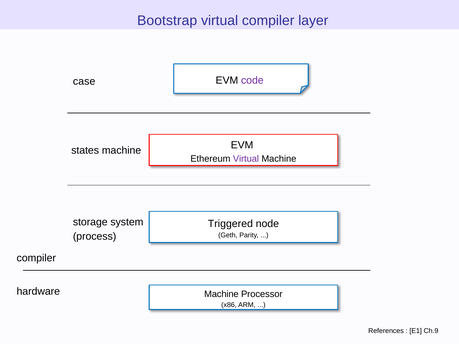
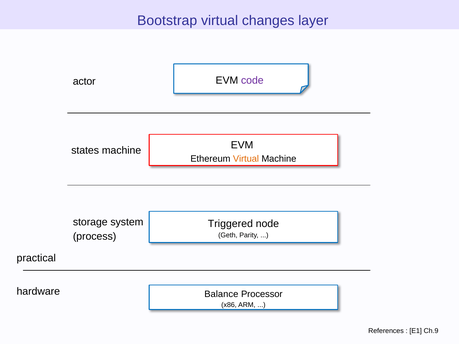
virtual compiler: compiler -> changes (268, 20)
case: case -> actor (84, 82)
Virtual colour: purple -> orange (246, 159)
compiler: compiler -> practical (36, 258)
Machine: Machine -> Balance (221, 294)
